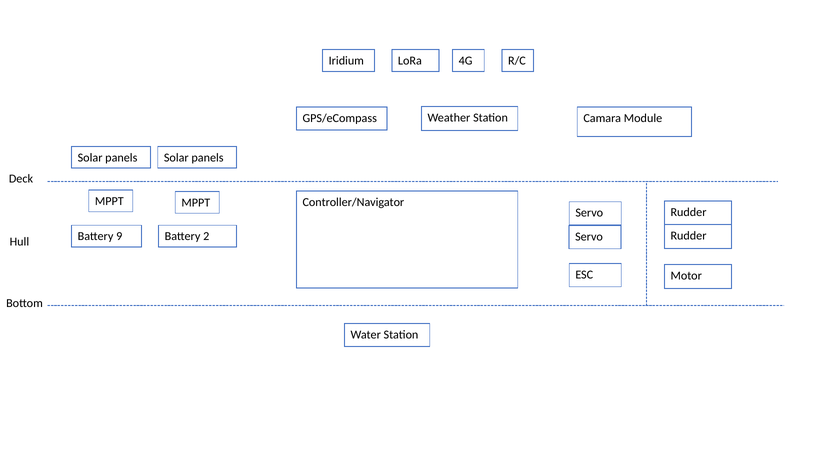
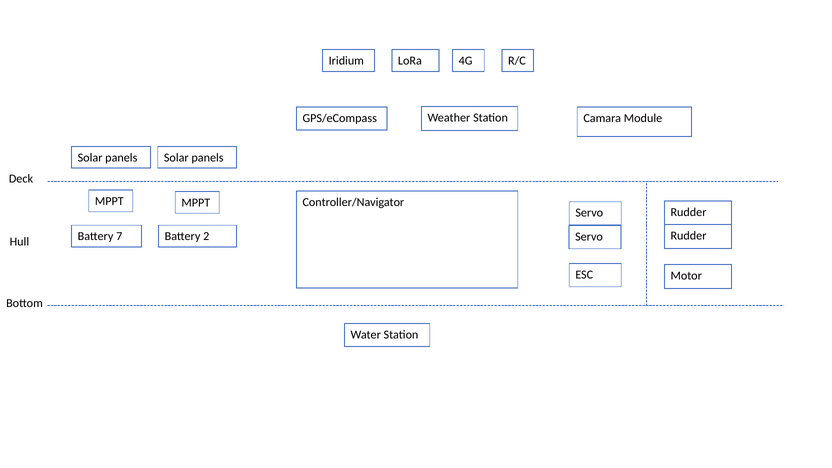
9: 9 -> 7 (119, 236)
